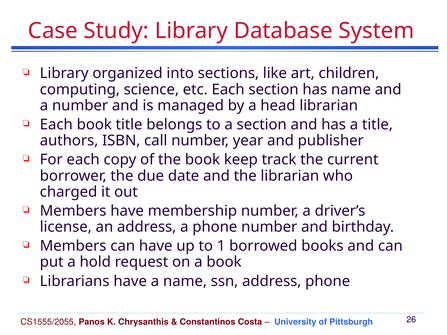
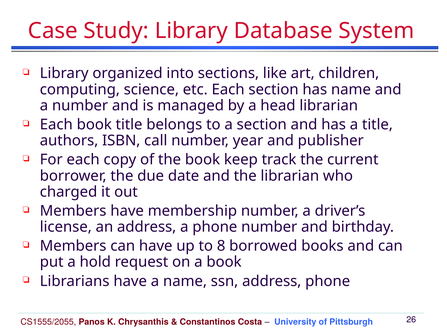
1: 1 -> 8 (221, 246)
